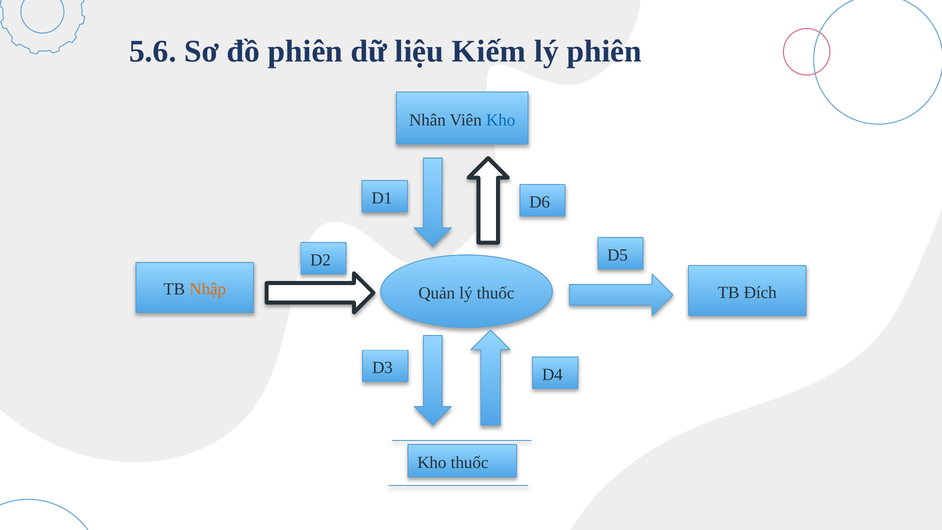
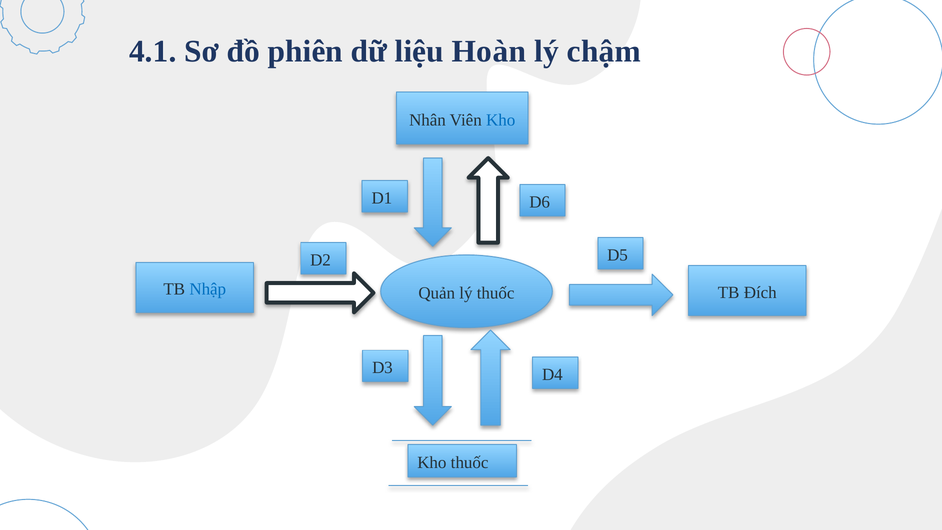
5.6: 5.6 -> 4.1 (153, 51)
Kiếm: Kiếm -> Hoàn (489, 51)
lý phiên: phiên -> chậm (604, 51)
Nhập colour: orange -> blue (208, 289)
